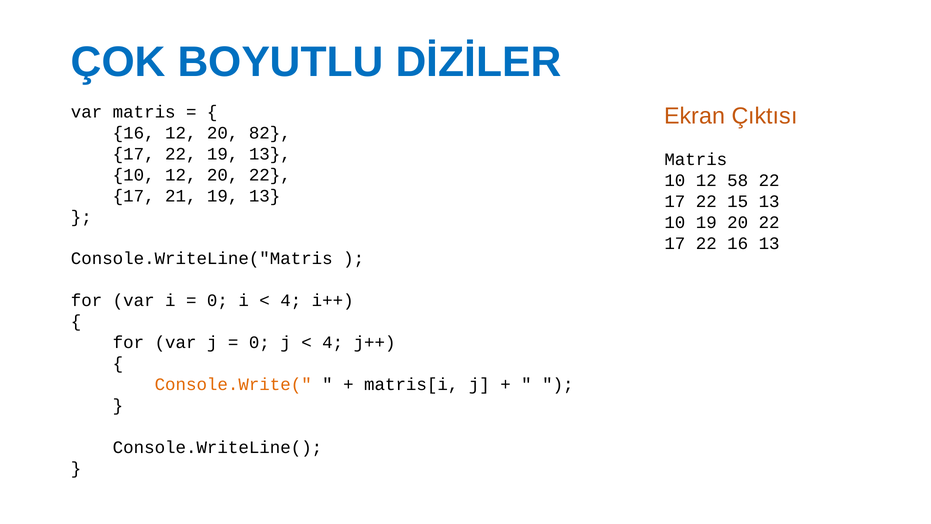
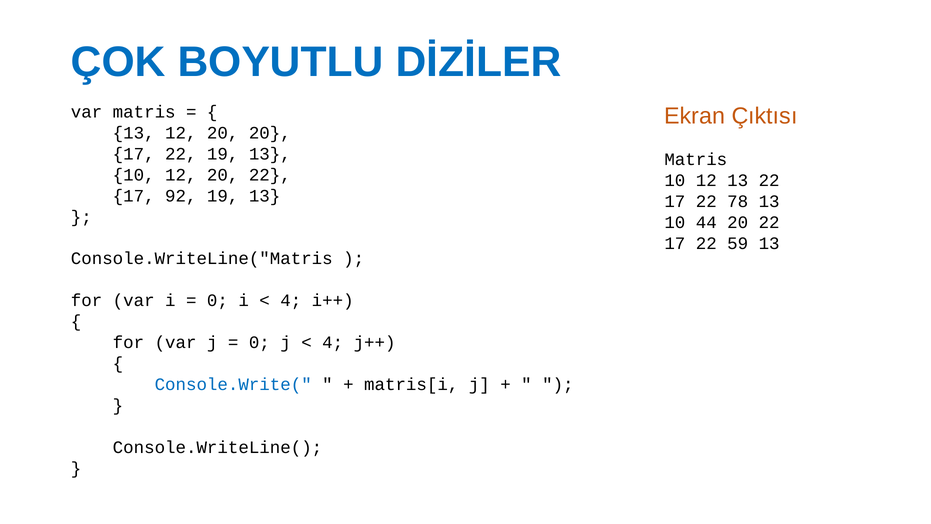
16: 16 -> 13 (134, 133)
20 82: 82 -> 20 (270, 133)
12 58: 58 -> 13 (738, 181)
21: 21 -> 92 (181, 196)
15: 15 -> 78 (738, 202)
10 19: 19 -> 44 (706, 222)
22 16: 16 -> 59 (738, 243)
Console.Write( colour: orange -> blue (233, 384)
